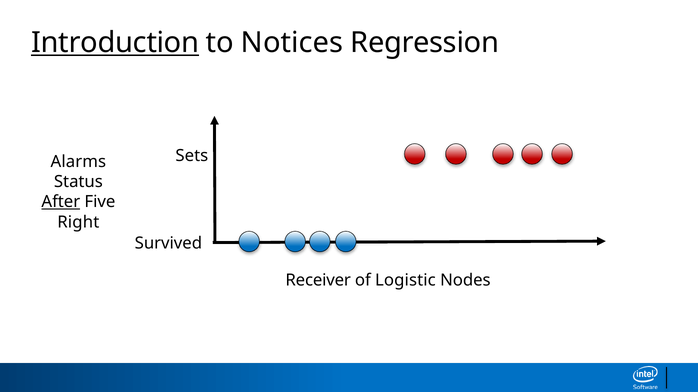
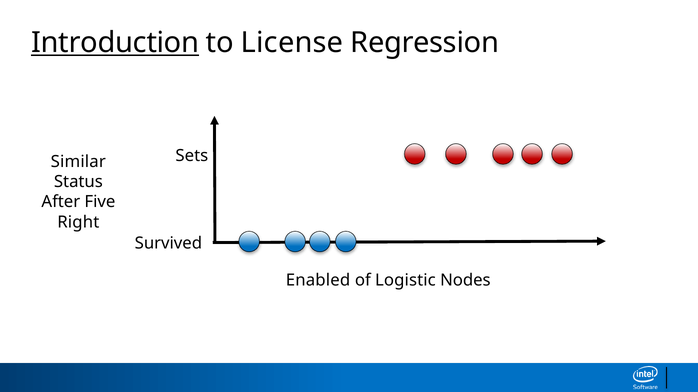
Notices: Notices -> License (292, 43)
Alarms: Alarms -> Similar (78, 162)
After underline: present -> none (61, 202)
Receiver: Receiver -> Enabled (318, 280)
